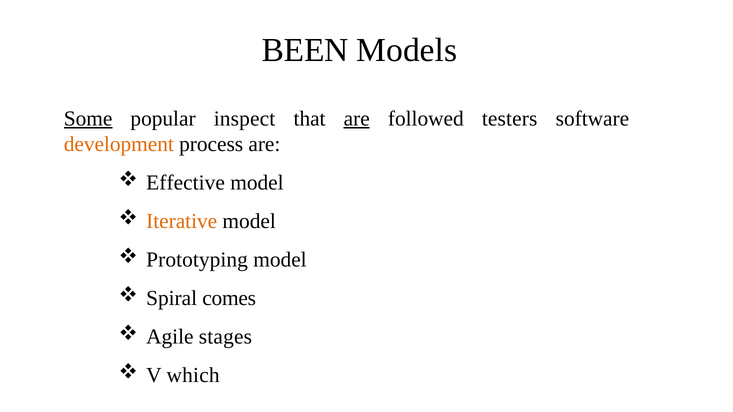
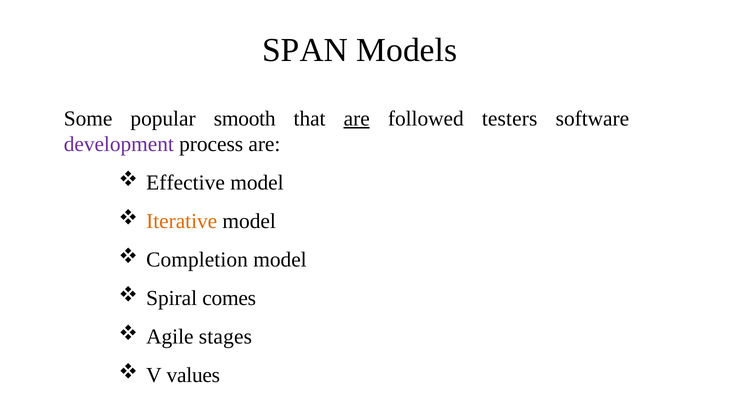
BEEN: BEEN -> SPAN (305, 50)
Some underline: present -> none (88, 119)
inspect: inspect -> smooth (245, 119)
development colour: orange -> purple (119, 144)
Prototyping: Prototyping -> Completion (197, 260)
which: which -> values (193, 375)
